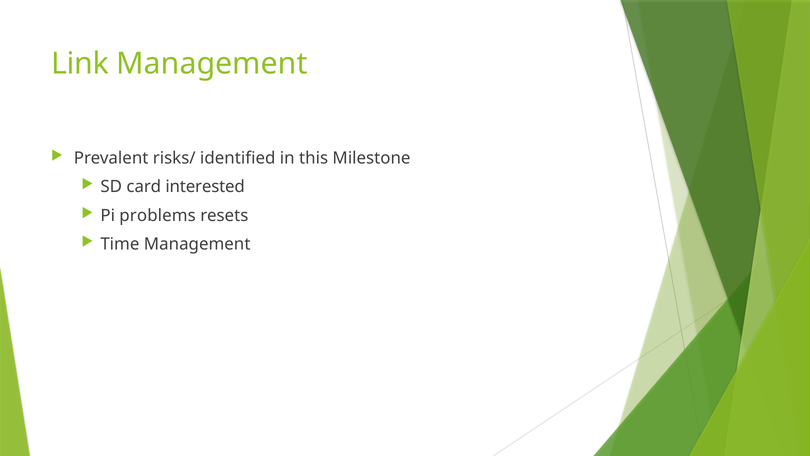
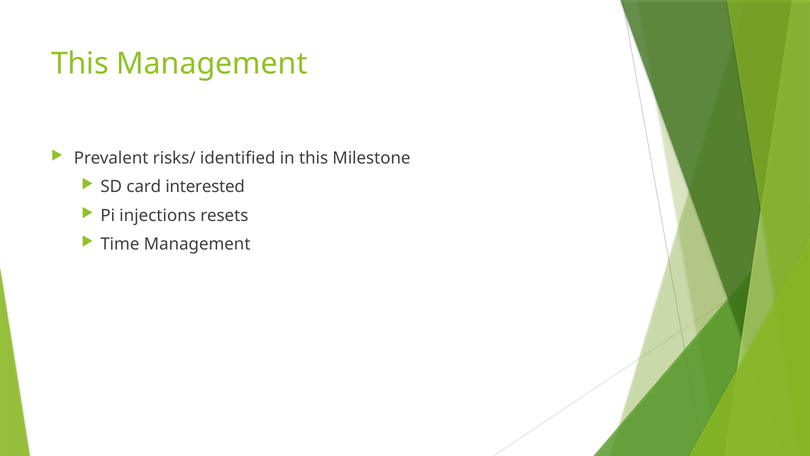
Link: Link -> This (80, 64)
problems: problems -> injections (158, 215)
